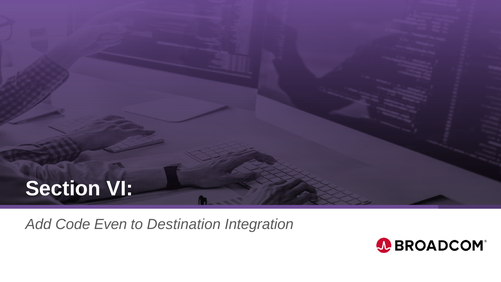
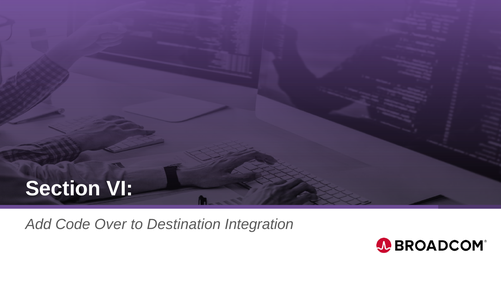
Even: Even -> Over (110, 224)
